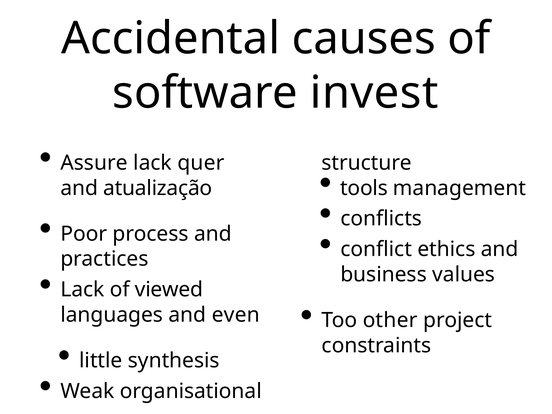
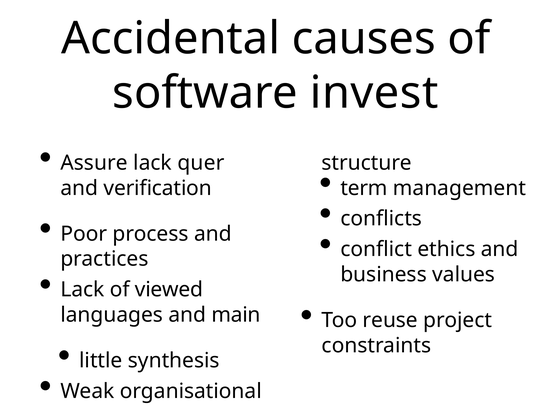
tools: tools -> term (364, 188)
atualização: atualização -> verification (158, 188)
other: other -> reuse (390, 320)
even: even -> main (236, 315)
